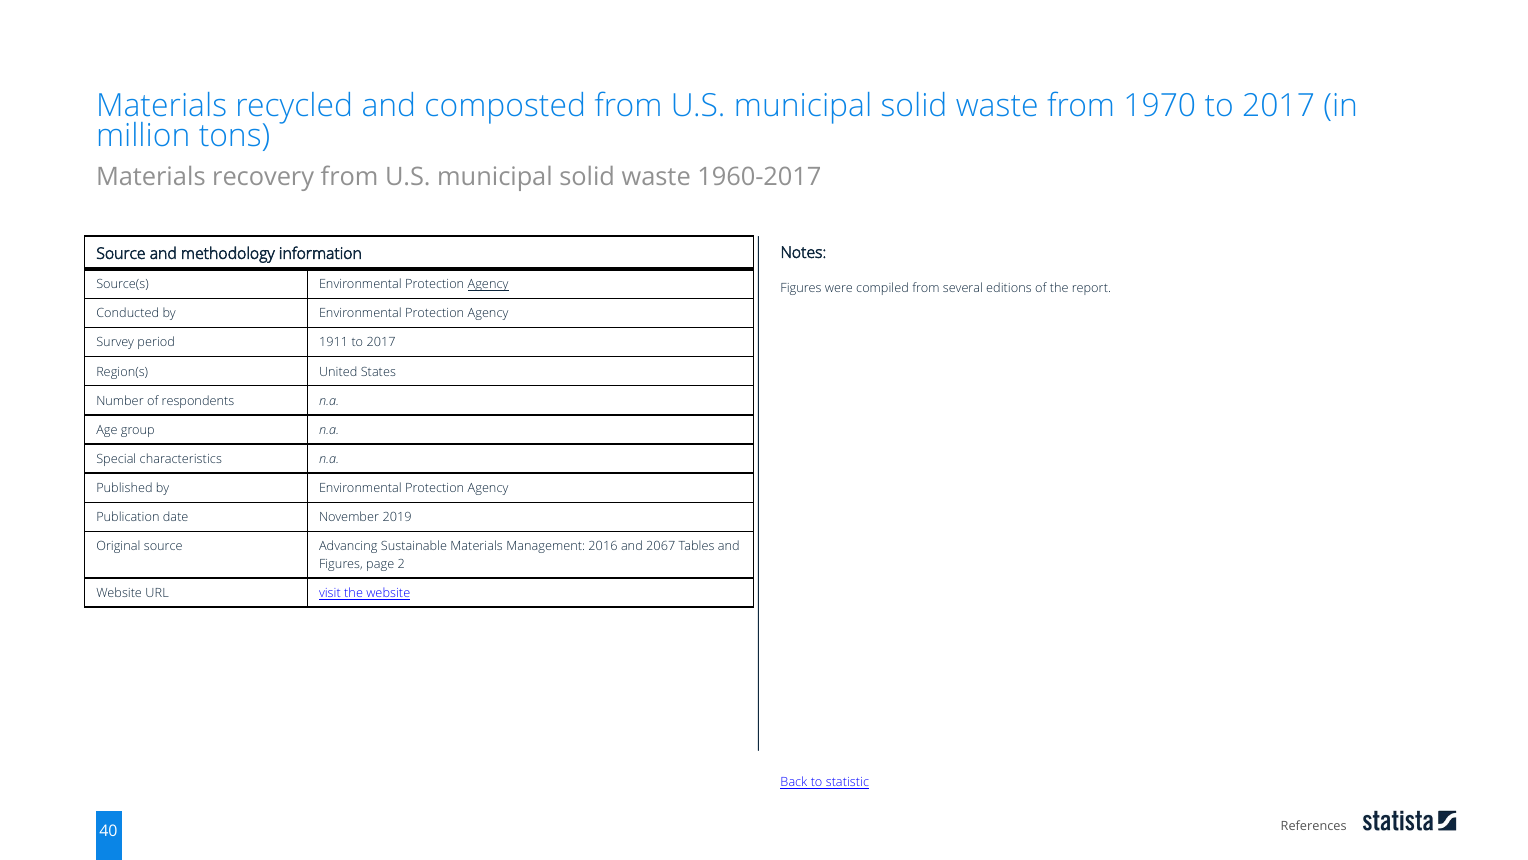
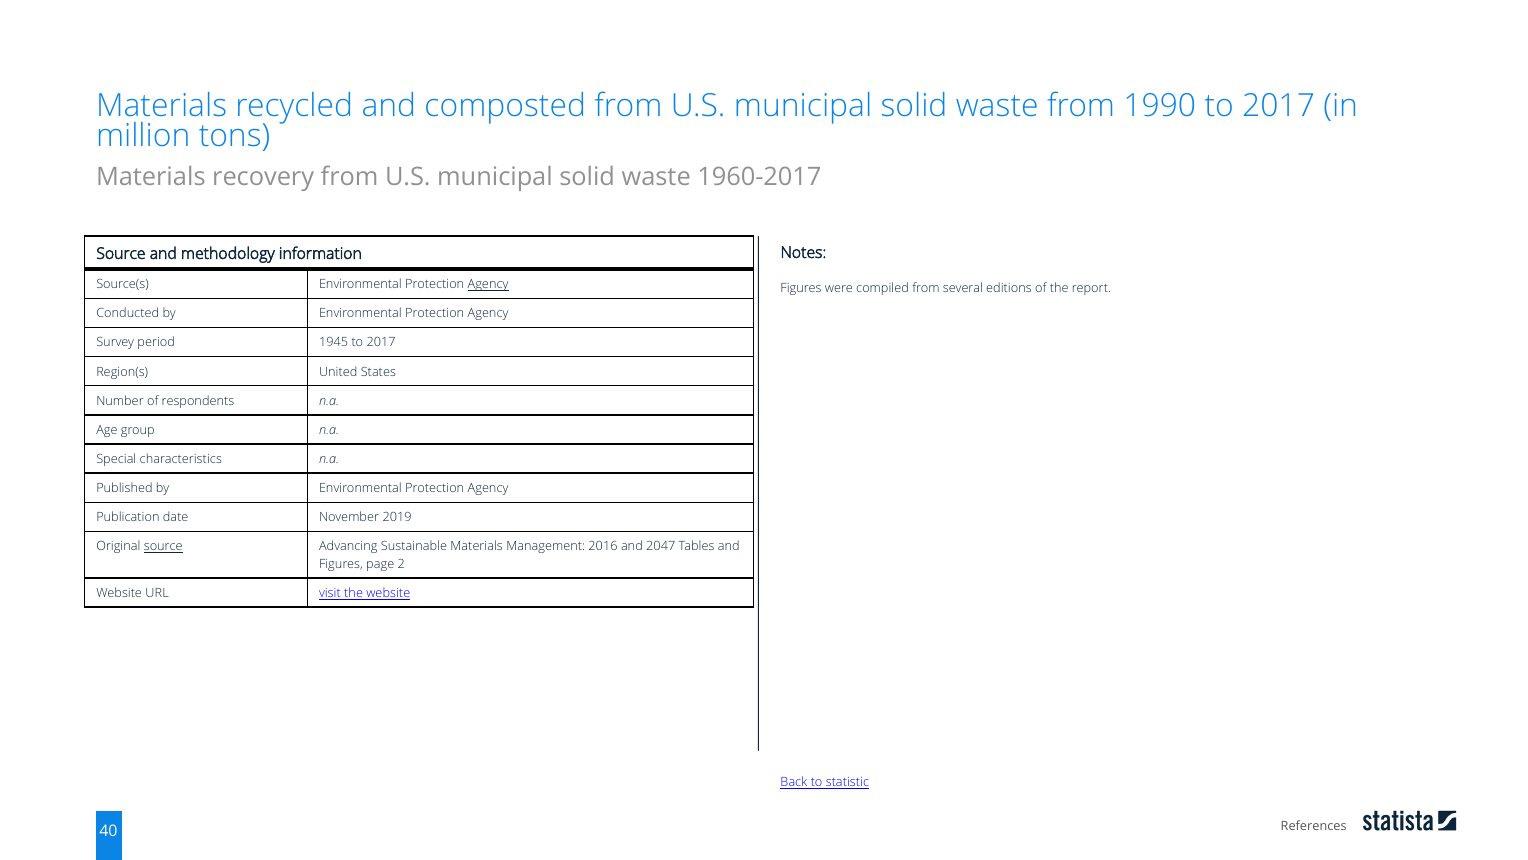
1970: 1970 -> 1990 (1160, 105)
1911: 1911 -> 1945 (334, 343)
source underline: none -> present (163, 546)
2067: 2067 -> 2047 (661, 546)
